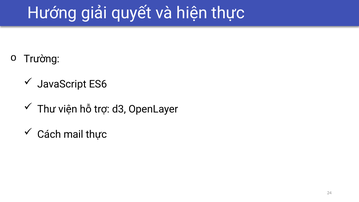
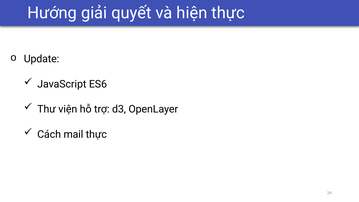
Trường: Trường -> Update (42, 59)
